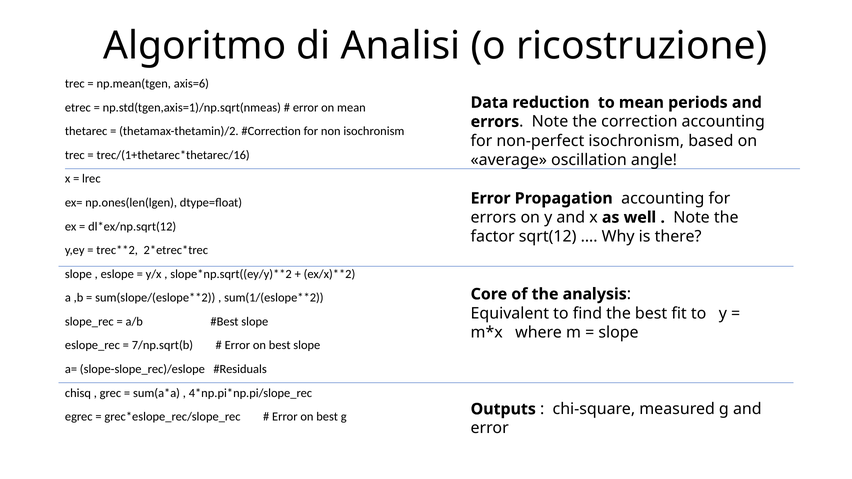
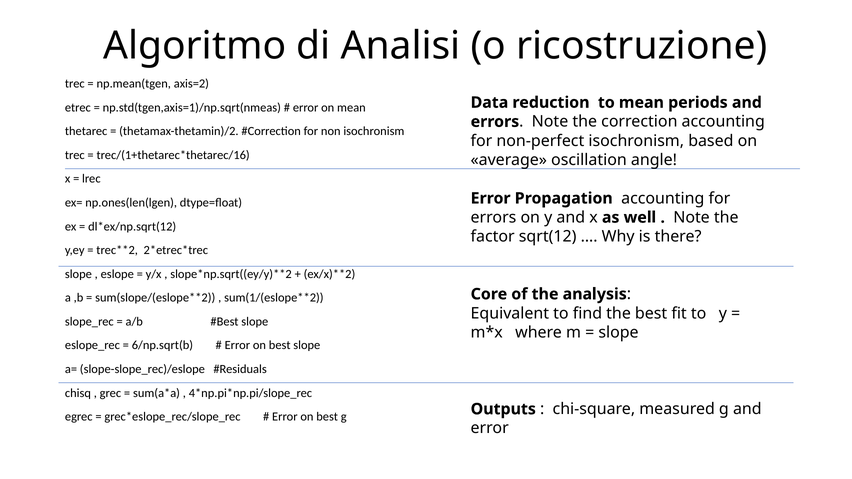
axis=6: axis=6 -> axis=2 (191, 84)
7/np.sqrt(b: 7/np.sqrt(b -> 6/np.sqrt(b (162, 346)
